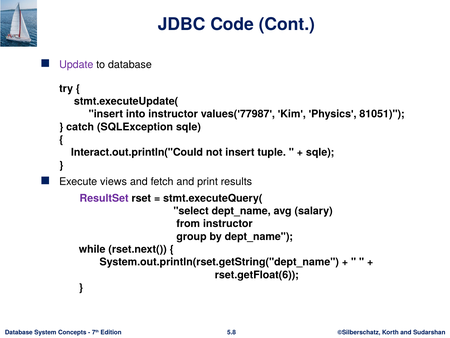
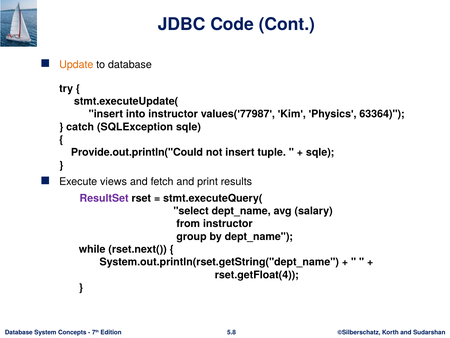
Update colour: purple -> orange (76, 64)
81051: 81051 -> 63364 (382, 114)
Interact.out.println("Could: Interact.out.println("Could -> Provide.out.println("Could (137, 152)
rset.getFloat(6: rset.getFloat(6 -> rset.getFloat(4 (257, 274)
